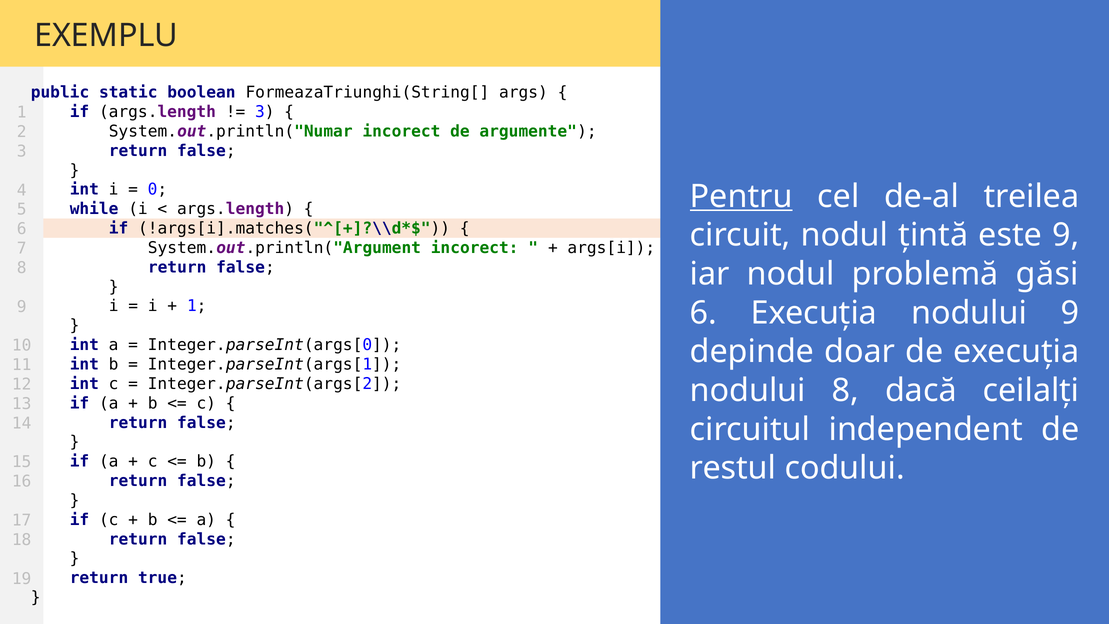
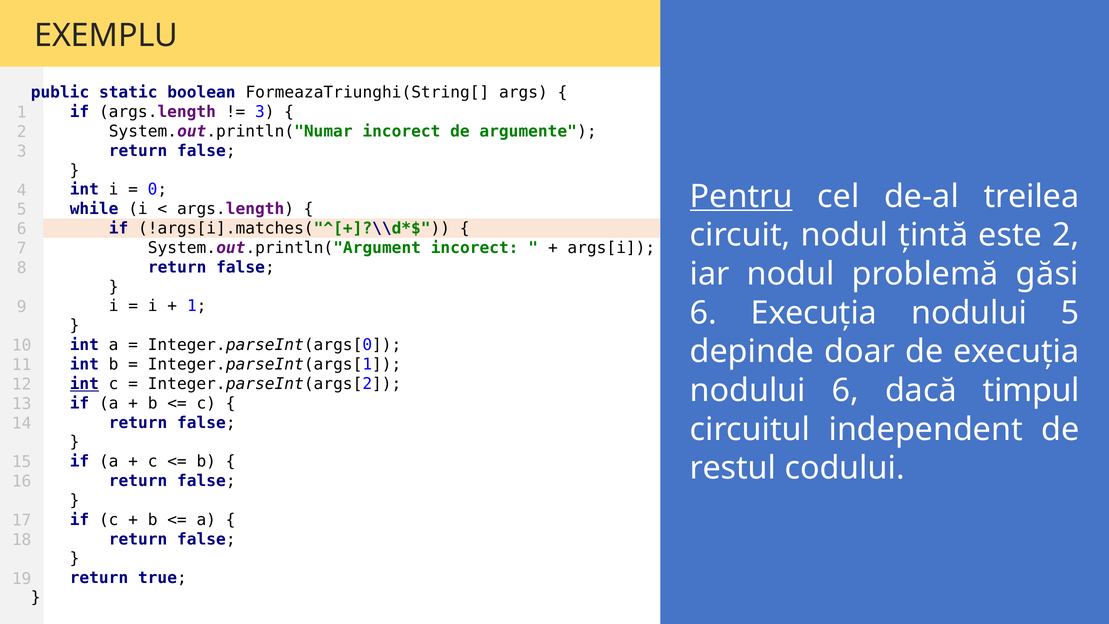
este 9: 9 -> 2 (1066, 235)
nodului 9: 9 -> 5 (1070, 313)
int underline: none -> present (84, 384)
nodului 8: 8 -> 6 (846, 390)
ceilalți: ceilalți -> timpul (1031, 390)
